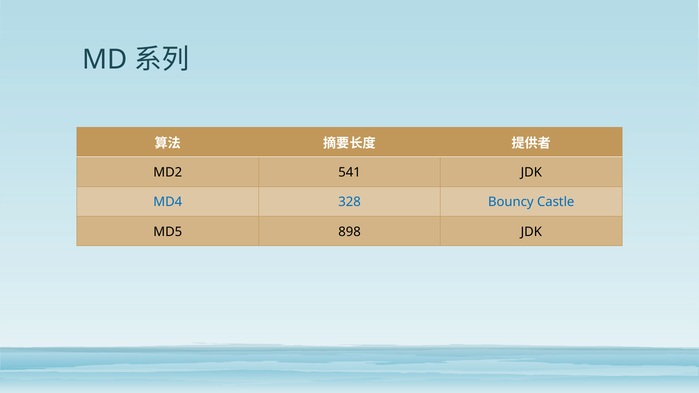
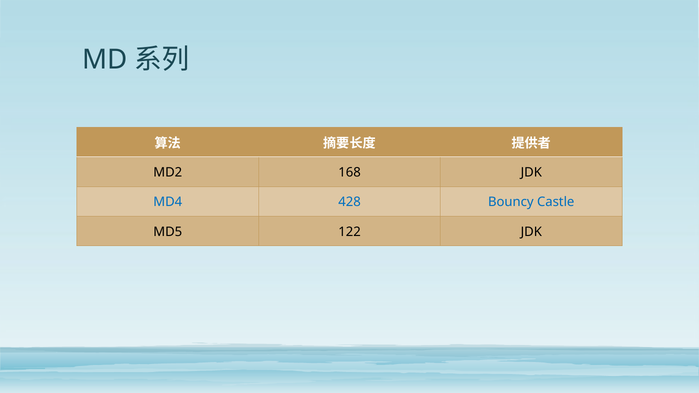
541: 541 -> 168 (350, 173)
328: 328 -> 428 (350, 202)
898: 898 -> 122 (350, 232)
